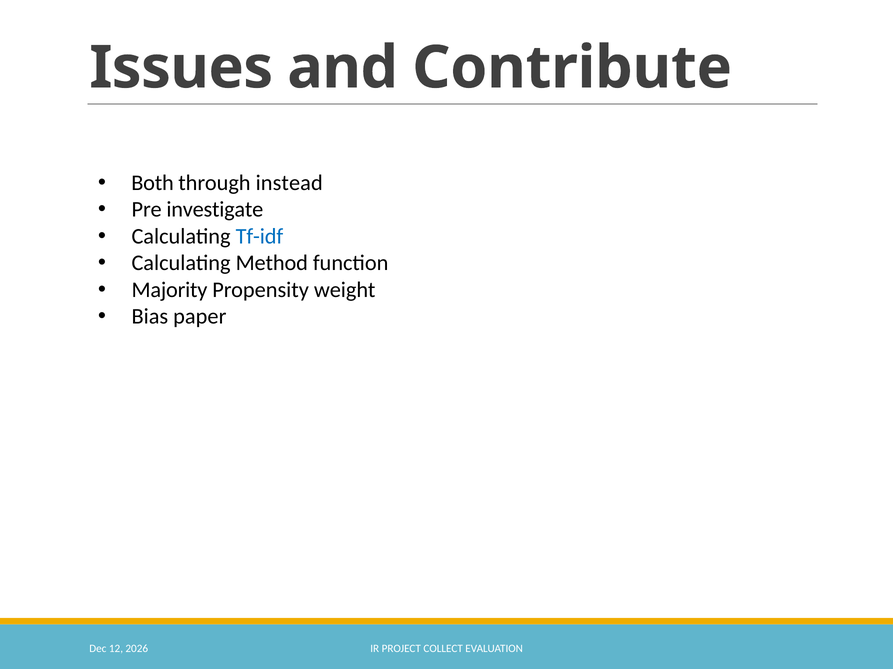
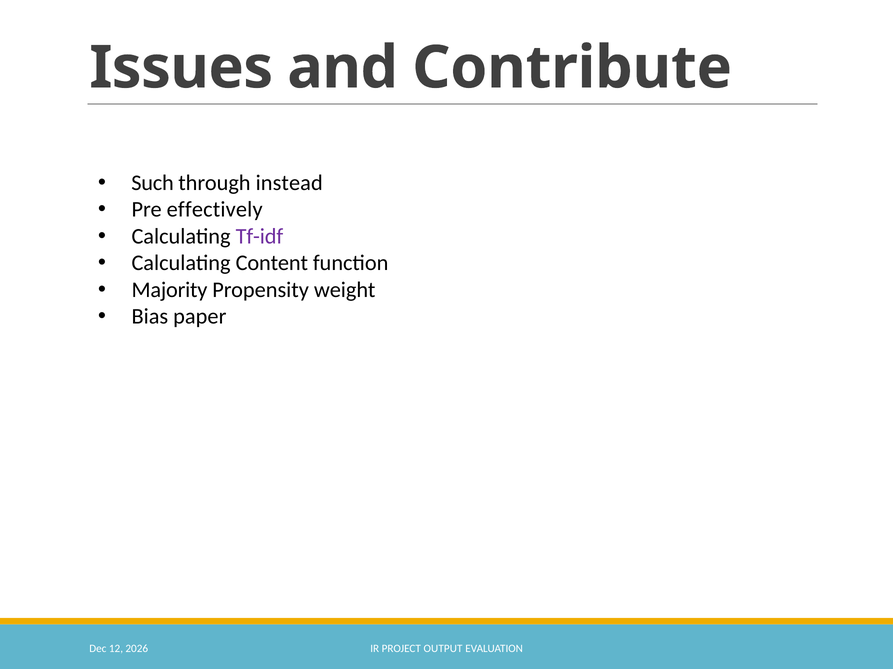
Both: Both -> Such (153, 183)
investigate: investigate -> effectively (215, 210)
Tf-idf colour: blue -> purple (259, 237)
Method: Method -> Content (272, 263)
COLLECT: COLLECT -> OUTPUT (443, 649)
